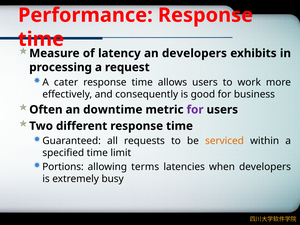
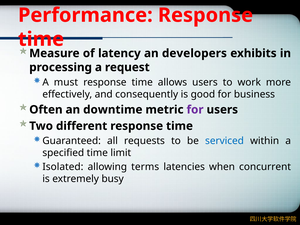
cater: cater -> must (66, 82)
serviced colour: orange -> blue (224, 141)
Portions: Portions -> Isolated (63, 167)
when developers: developers -> concurrent (265, 167)
